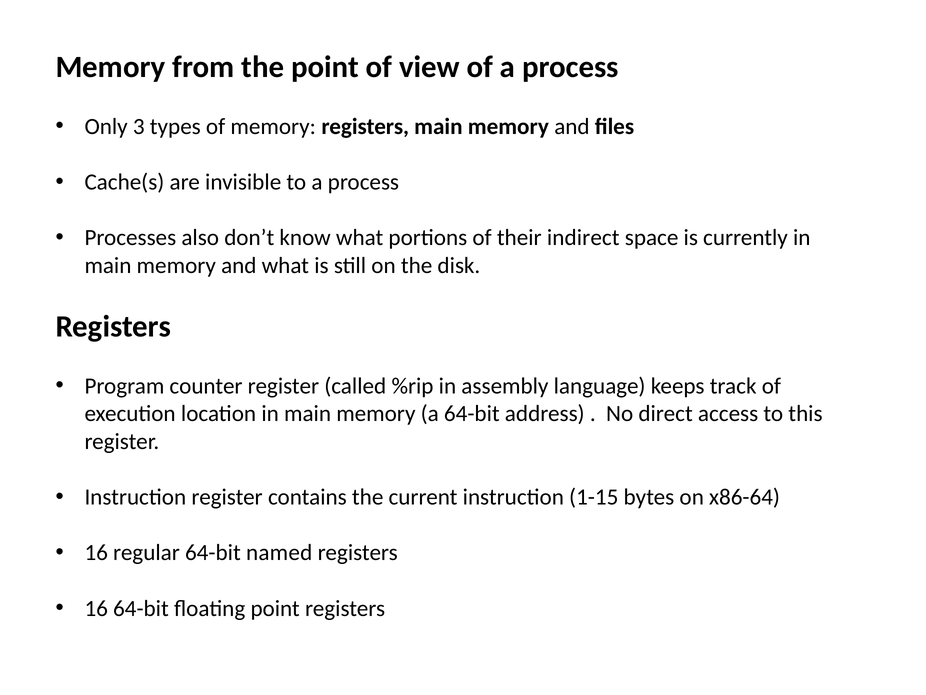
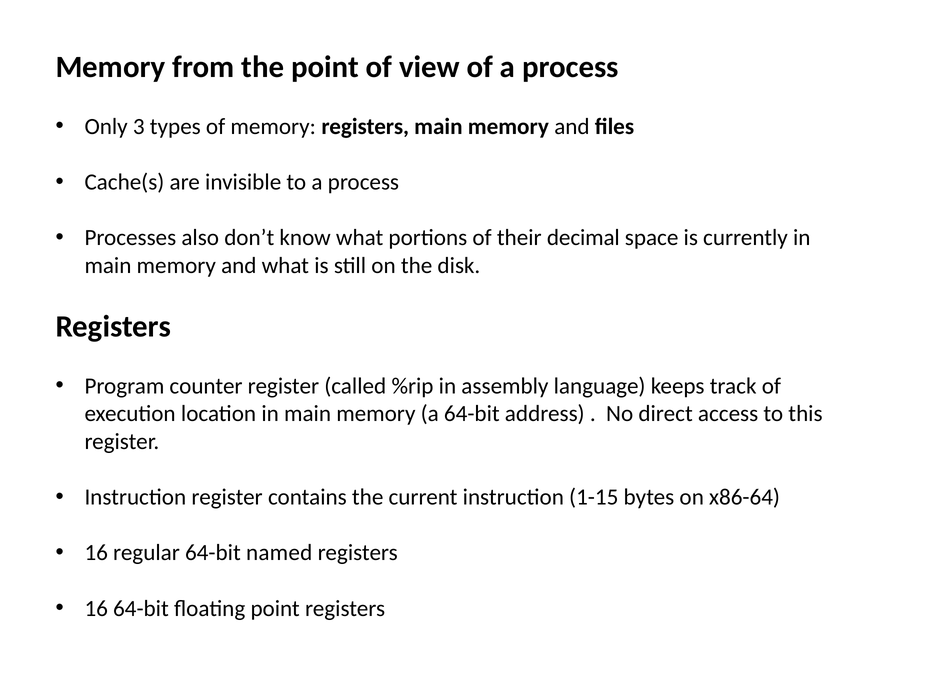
indirect: indirect -> decimal (583, 238)
